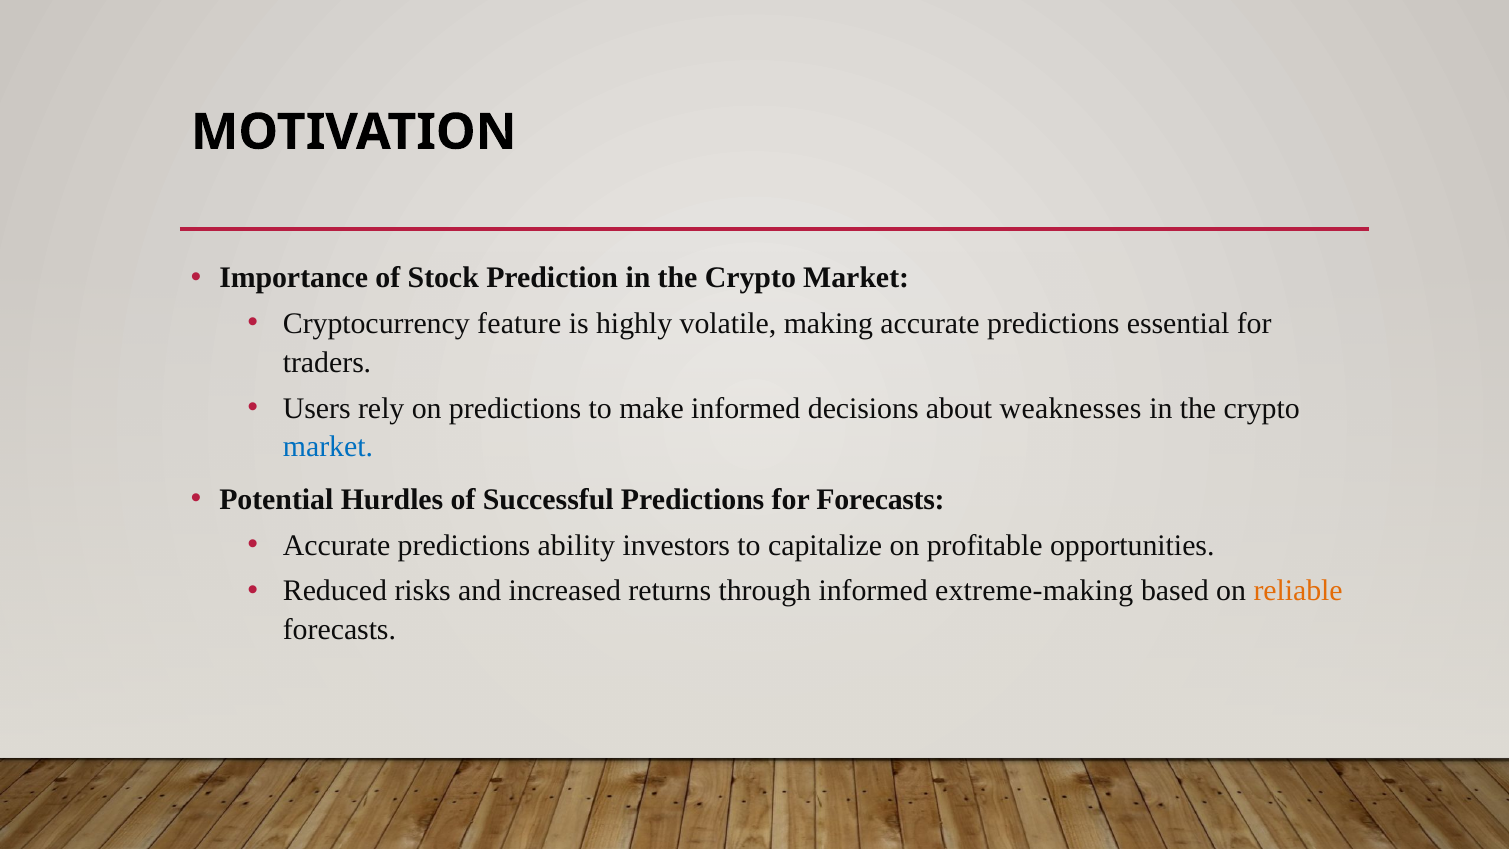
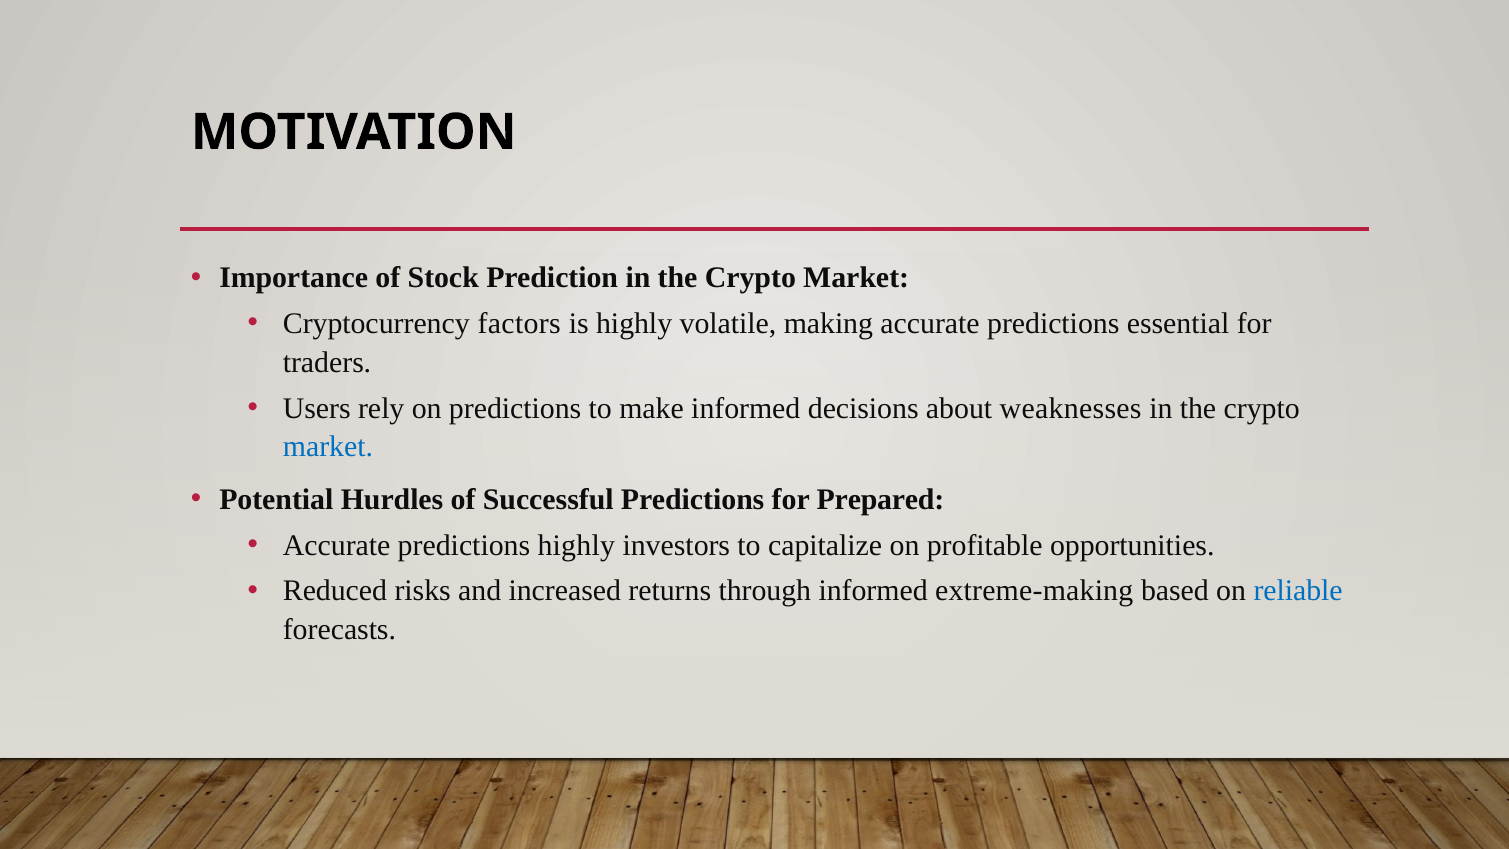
feature: feature -> factors (519, 324)
for Forecasts: Forecasts -> Prepared (880, 500)
predictions ability: ability -> highly (576, 545)
reliable colour: orange -> blue (1298, 591)
